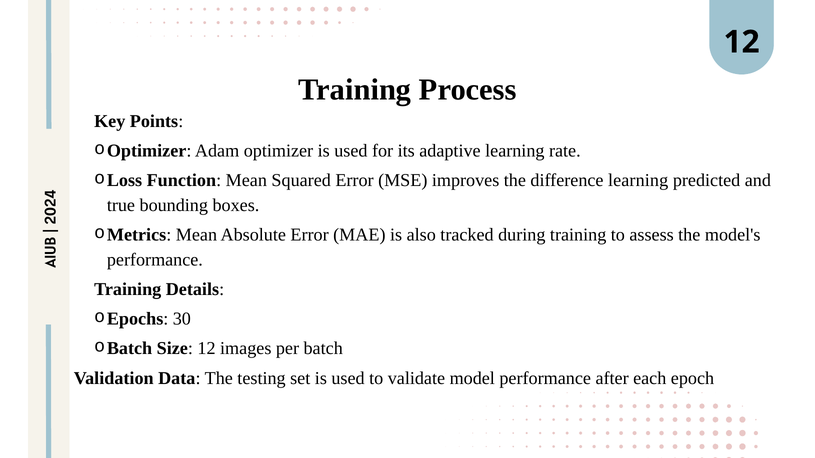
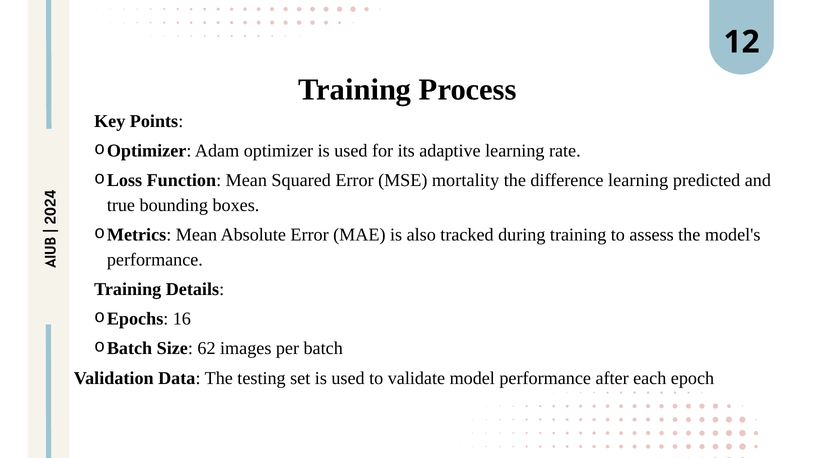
improves: improves -> mortality (466, 180)
30: 30 -> 16 (182, 319)
Size 12: 12 -> 62 (207, 349)
